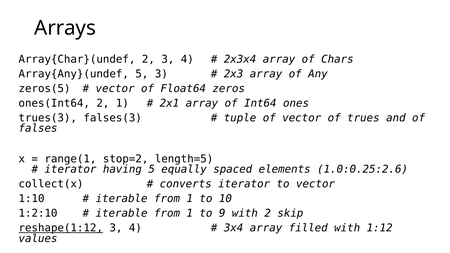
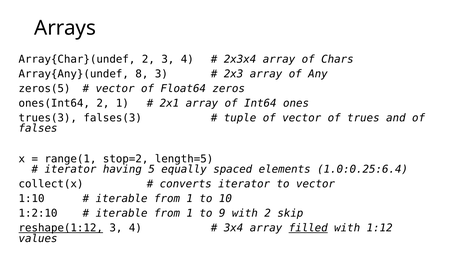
Array{Any}(undef 5: 5 -> 8 (142, 74)
1.0:0.25:2.6: 1.0:0.25:2.6 -> 1.0:0.25:6.4 (363, 169)
filled underline: none -> present (308, 228)
